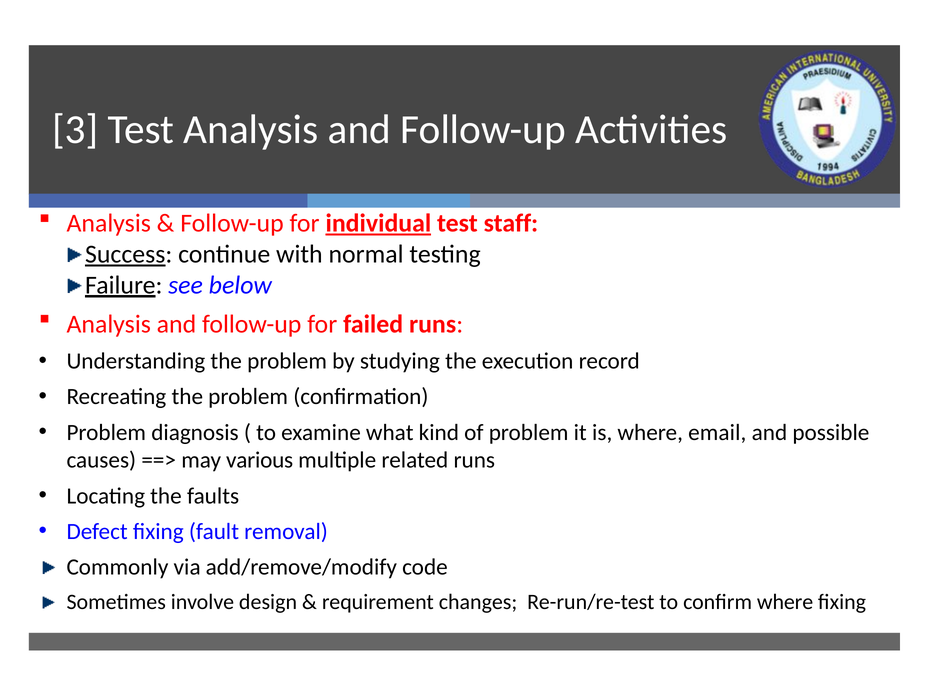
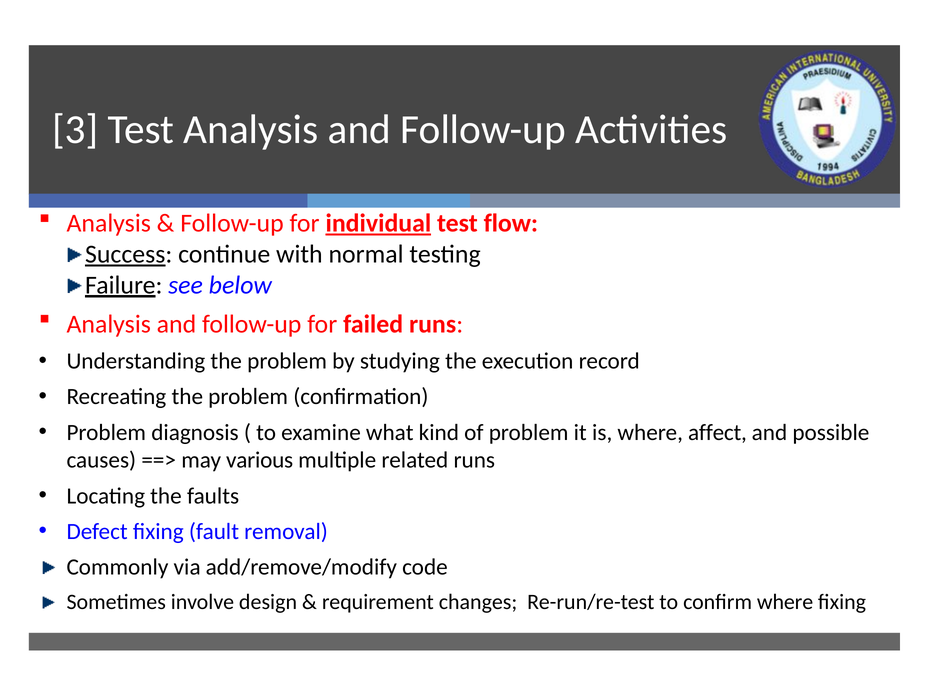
staff: staff -> flow (511, 223)
email: email -> affect (717, 432)
